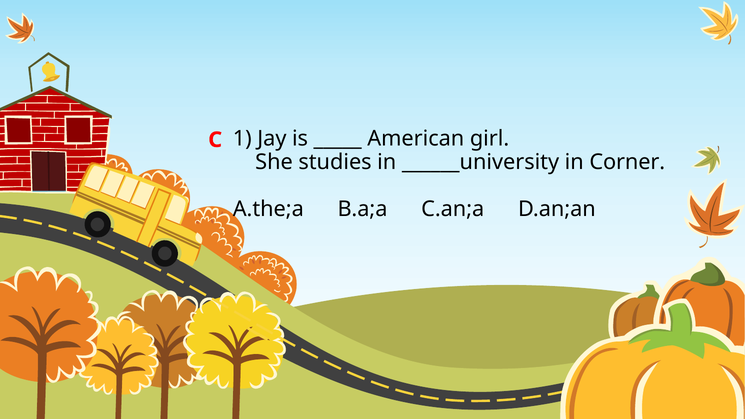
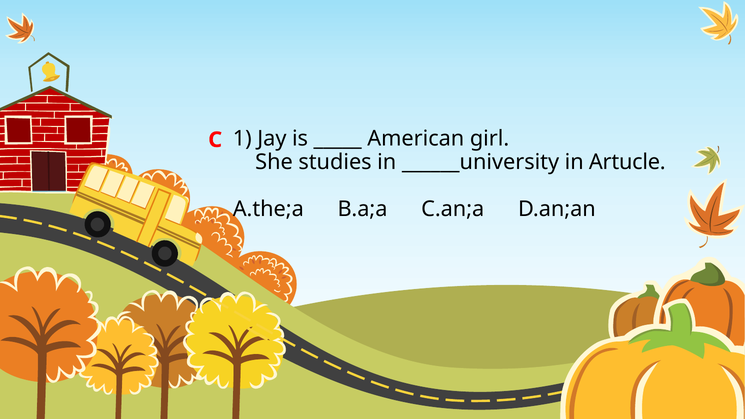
Corner: Corner -> Artucle (627, 162)
